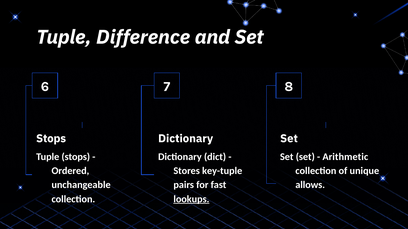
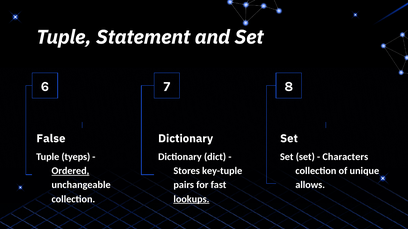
Difference: Difference -> Statement (143, 37)
Stops: Stops -> False (51, 139)
Tuple stops: stops -> tyeps (76, 157)
Arithmetic: Arithmetic -> Characters (345, 157)
Ordered underline: none -> present (70, 171)
